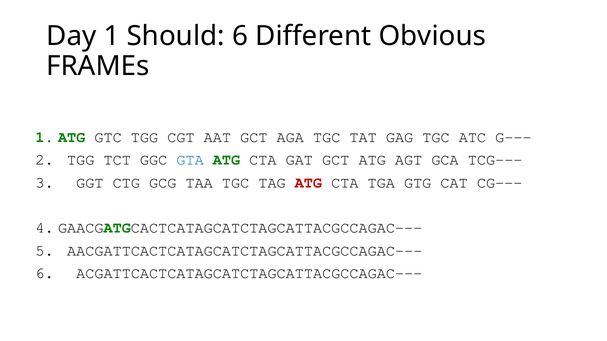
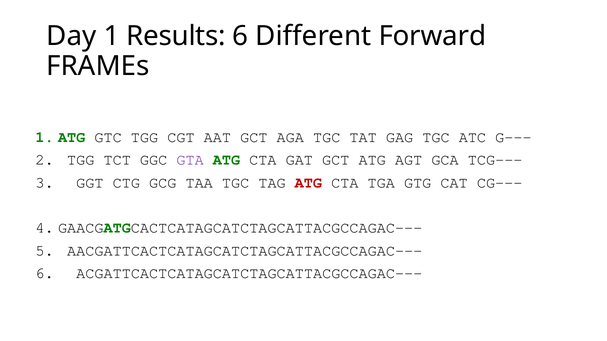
Should: Should -> Results (176, 36)
Obvious: Obvious -> Forward (432, 36)
GTA colour: blue -> purple (190, 160)
